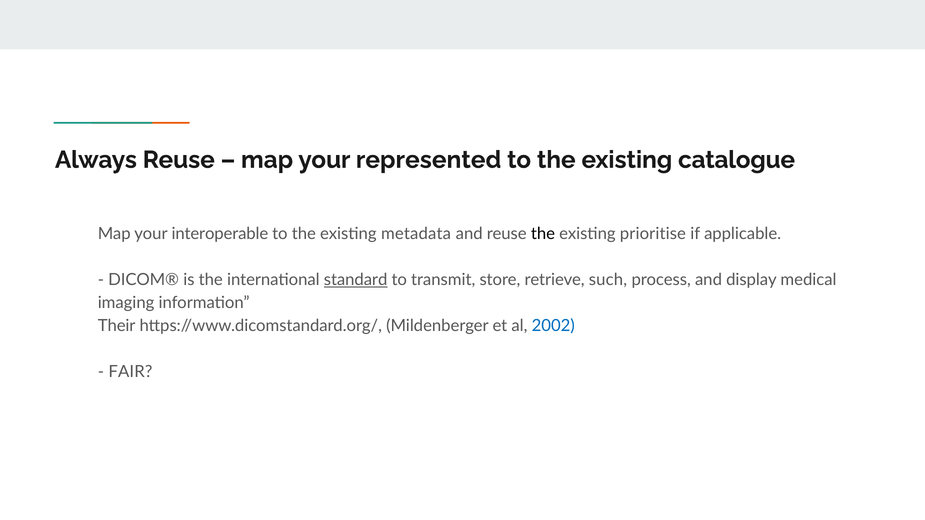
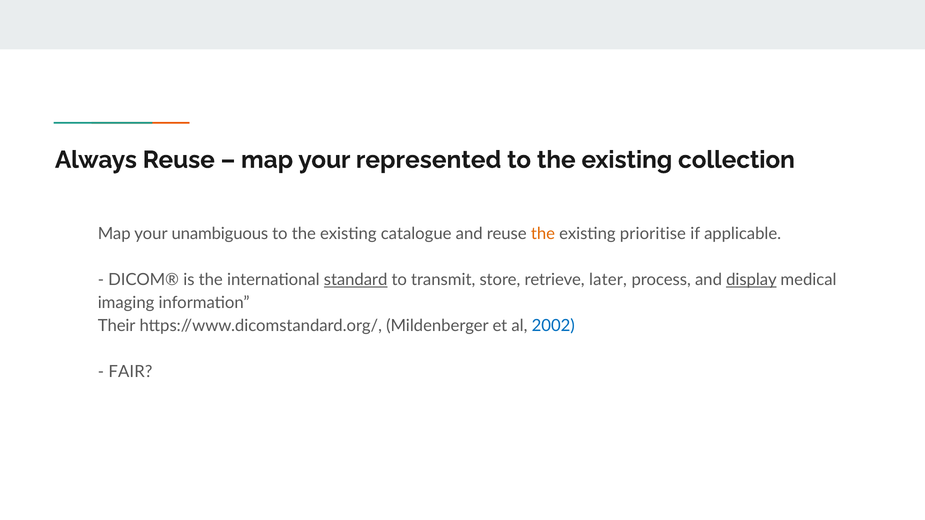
catalogue: catalogue -> collection (736, 160)
interoperable: interoperable -> unambiguous (220, 234)
metadata: metadata -> catalogue (416, 234)
the colour: black -> orange (543, 234)
such: such -> later (608, 280)
display underline: none -> present (751, 280)
